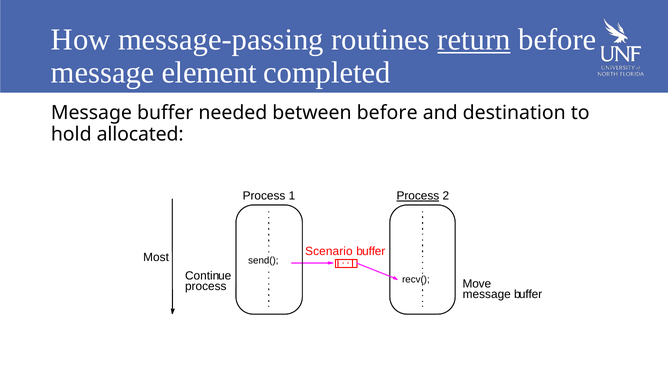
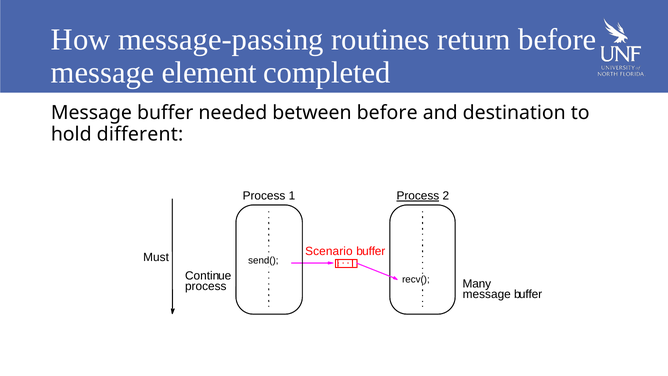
return underline: present -> none (474, 40)
allocated: allocated -> different (140, 134)
Most: Most -> Must (156, 257)
Move: Move -> Many (477, 283)
